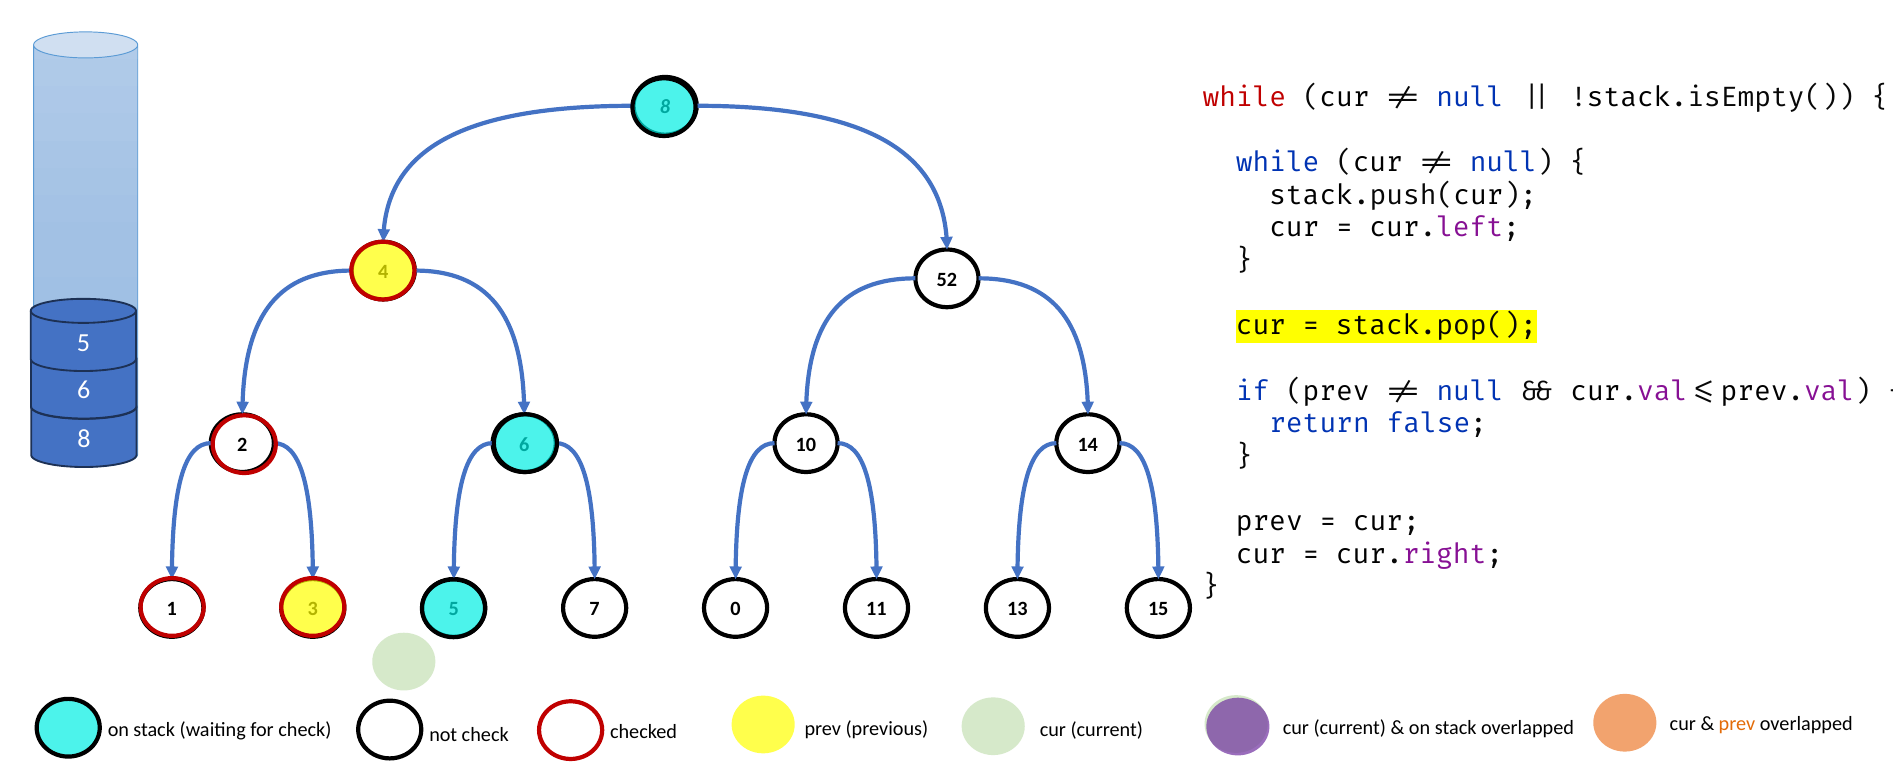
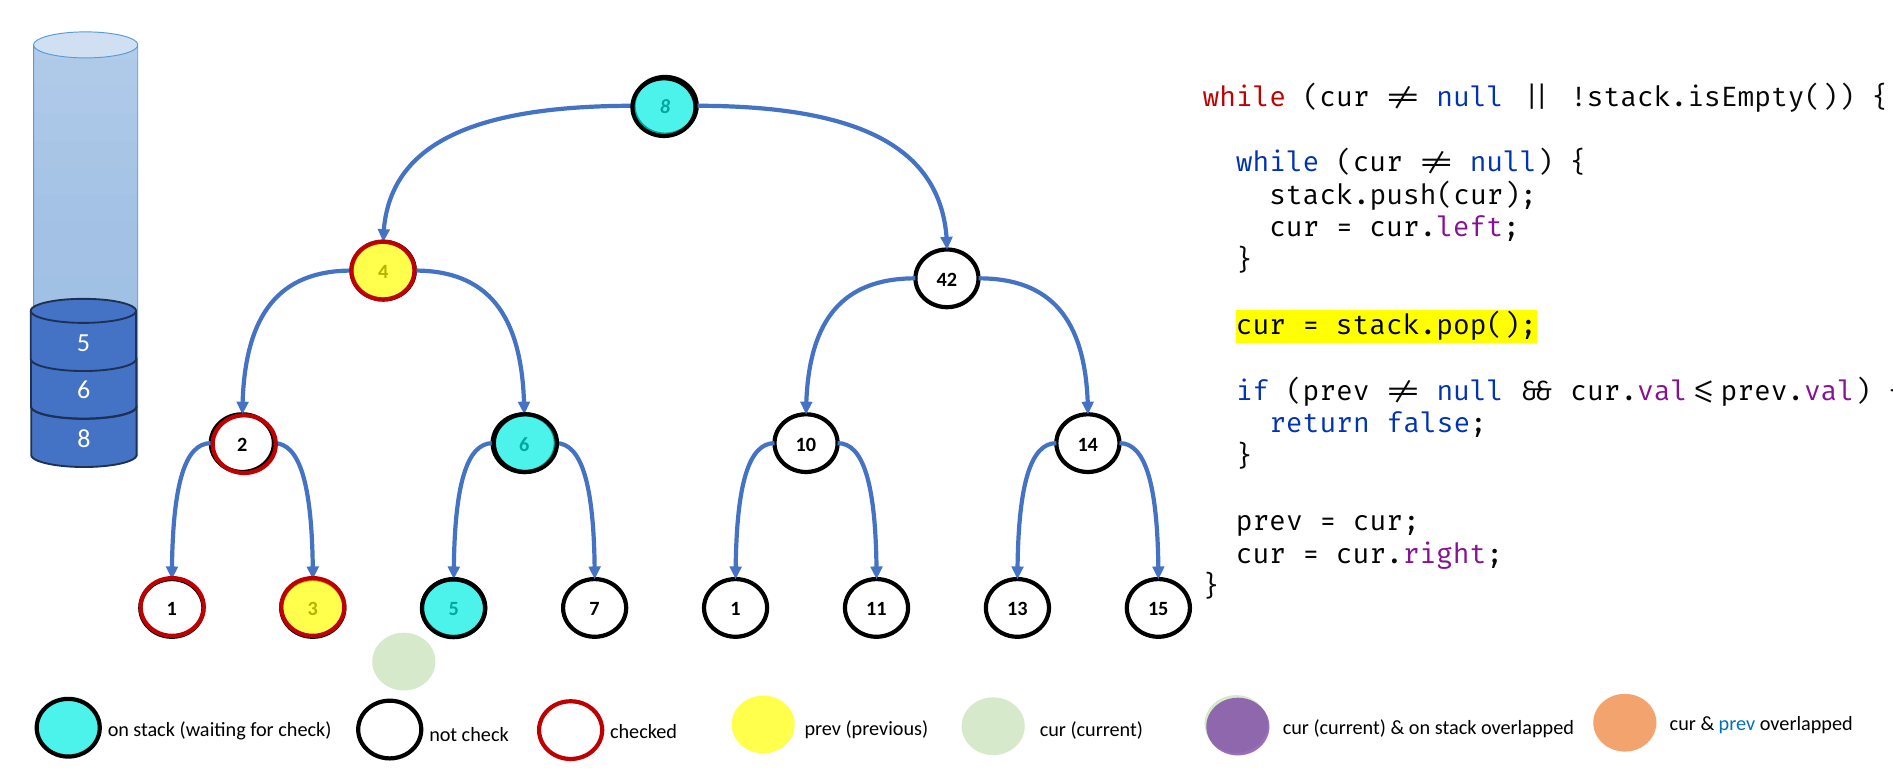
52: 52 -> 42 (947, 280)
7 0: 0 -> 1 (736, 609)
prev colour: orange -> blue (1737, 724)
